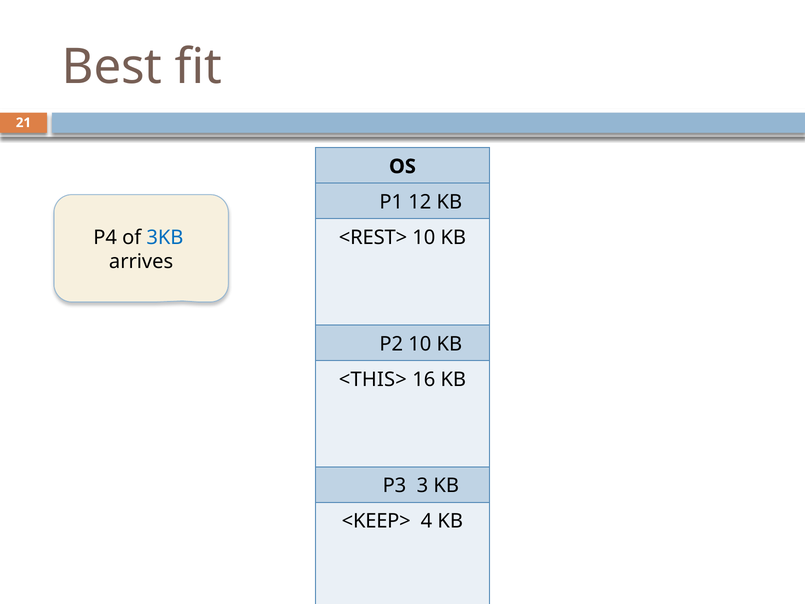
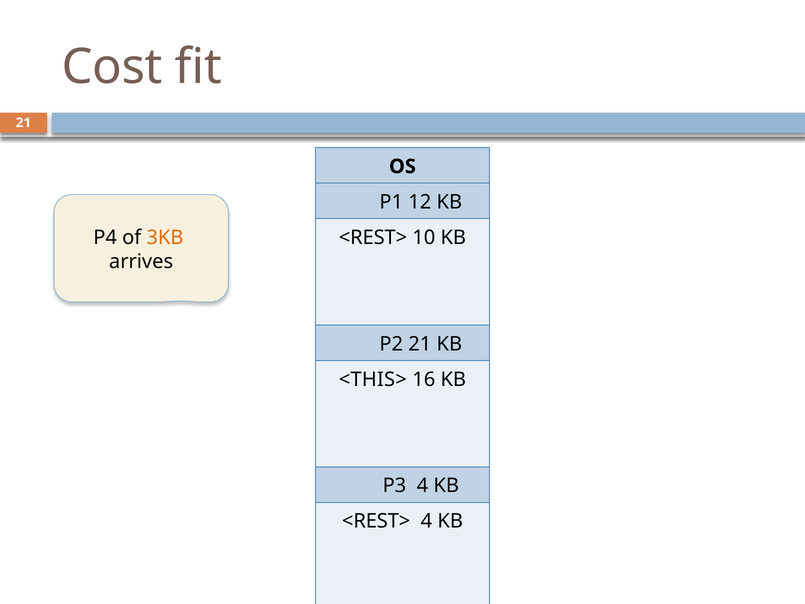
Best: Best -> Cost (112, 67)
3KB colour: blue -> orange (165, 238)
P2 10: 10 -> 21 (420, 344)
P3 3: 3 -> 4 (422, 486)
<KEEP>: <KEEP> -> <REST> (376, 521)
